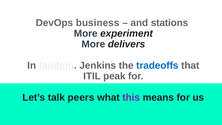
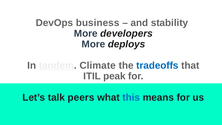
stations: stations -> stability (170, 23)
experiment: experiment -> developers (127, 33)
delivers: delivers -> deploys (127, 44)
Jenkins: Jenkins -> Climate (98, 65)
this colour: purple -> blue (131, 97)
